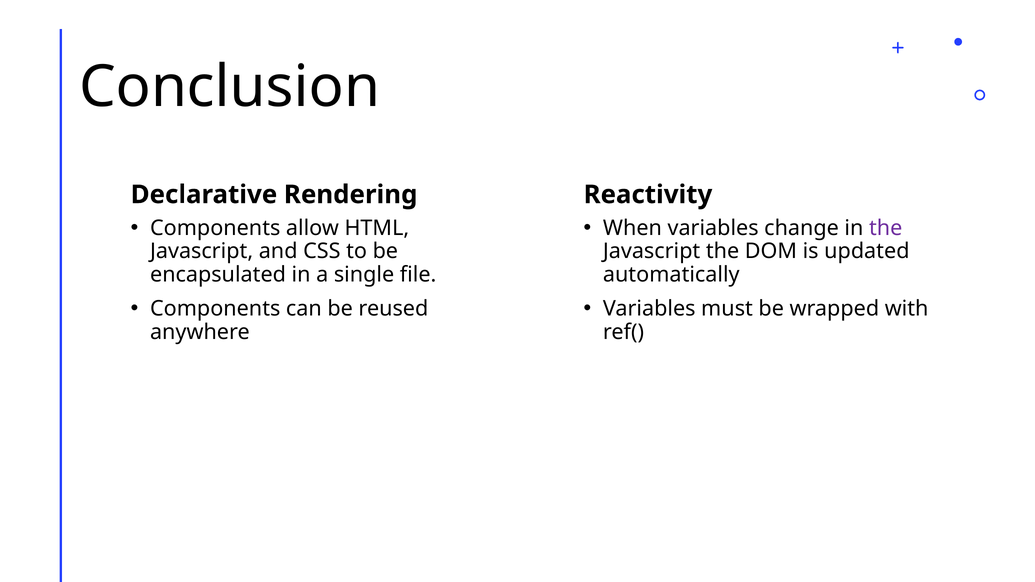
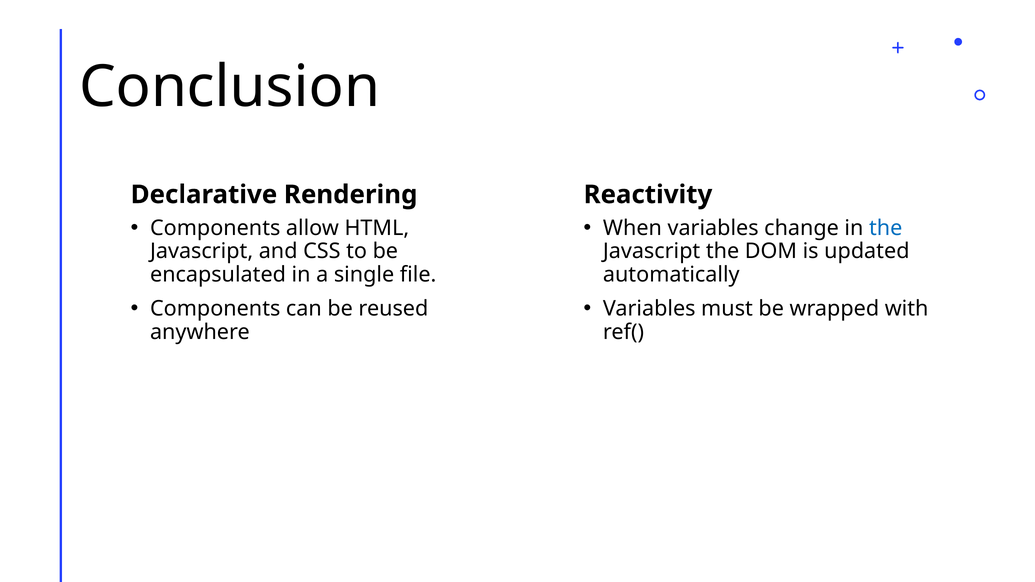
the colour: purple -> blue (886, 228)
